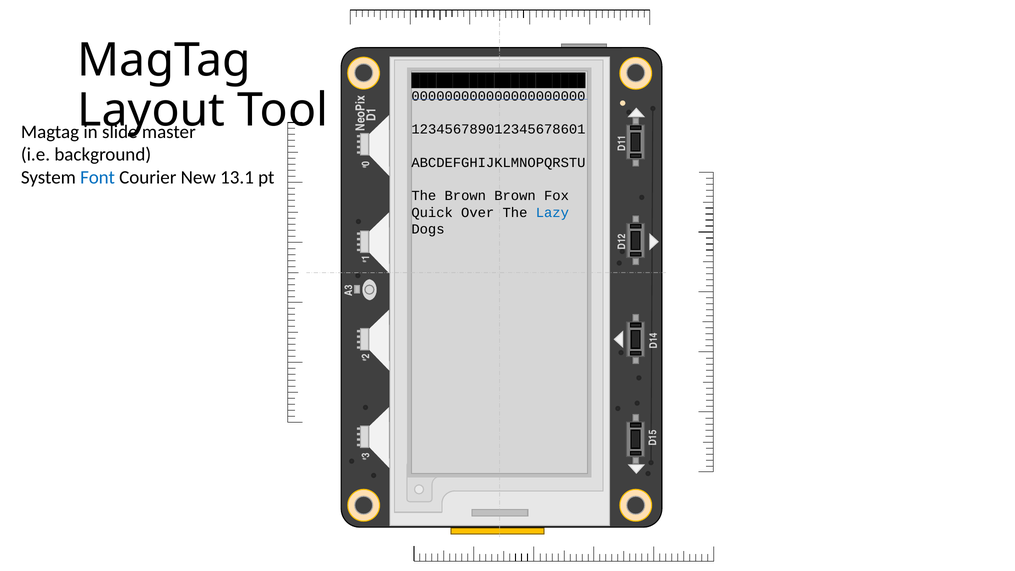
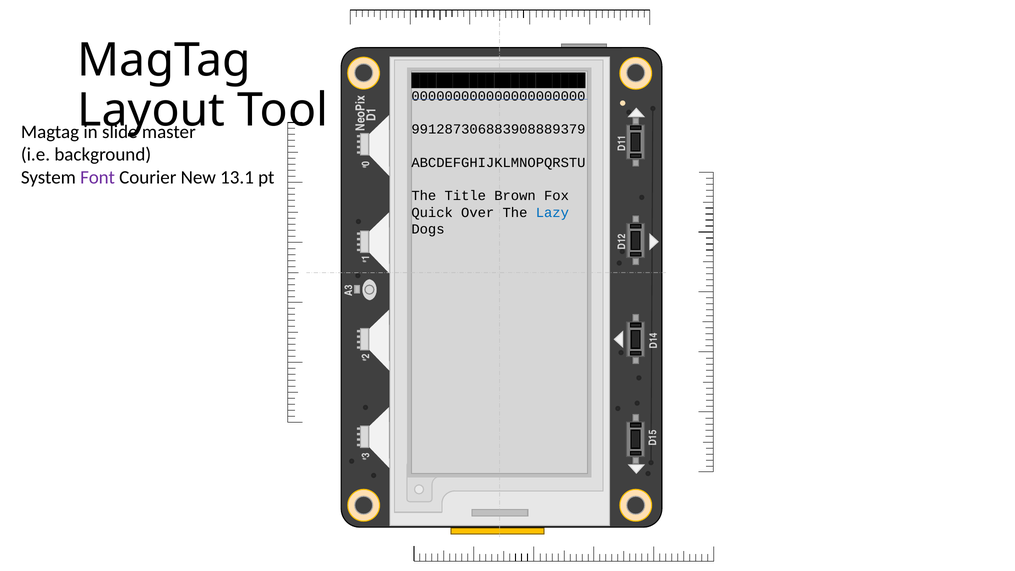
123456789012345678601: 123456789012345678601 -> 991287306883908889379 (498, 129)
Font colour: blue -> purple (98, 177)
The Brown: Brown -> Title (465, 196)
